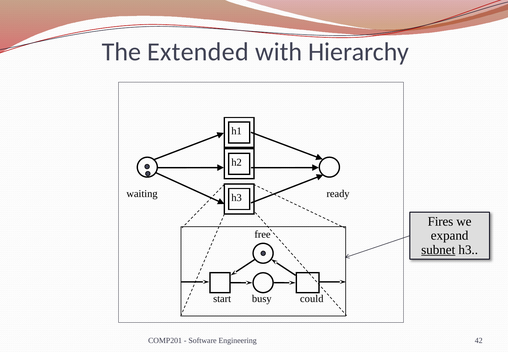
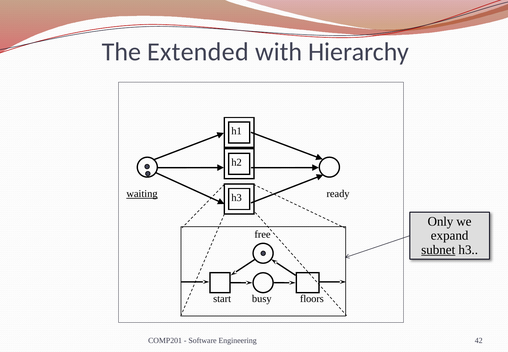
waiting underline: none -> present (142, 194)
Fires: Fires -> Only (440, 221)
could: could -> floors (312, 298)
